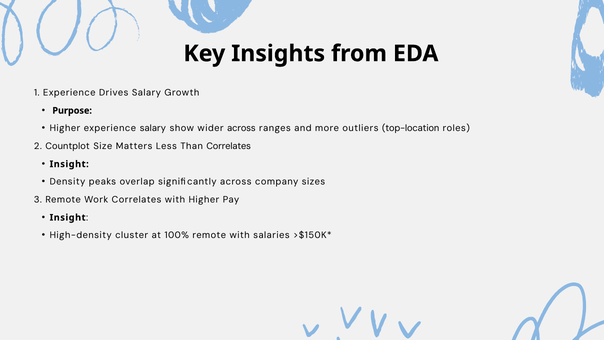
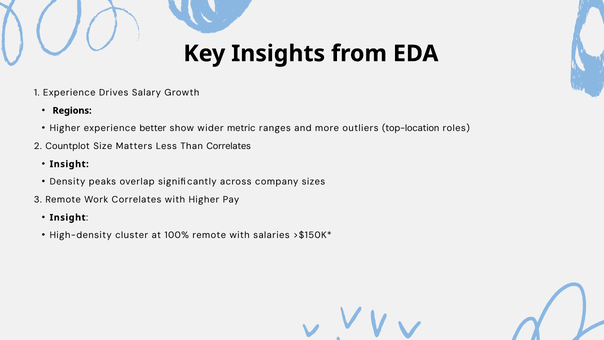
Purpose: Purpose -> Regions (72, 111)
experience salary: salary -> better (153, 128)
wider across: across -> metric (241, 128)
